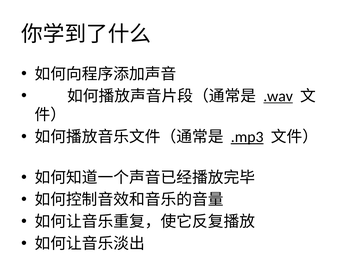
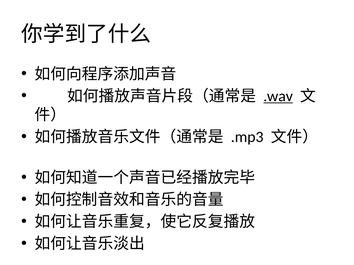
.mp3 underline: present -> none (247, 137)
